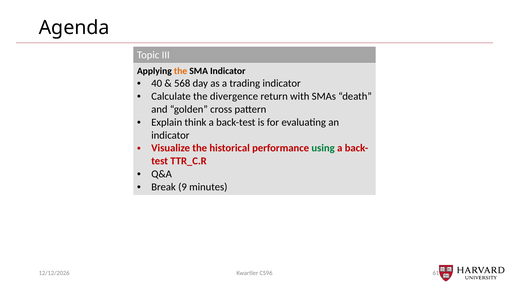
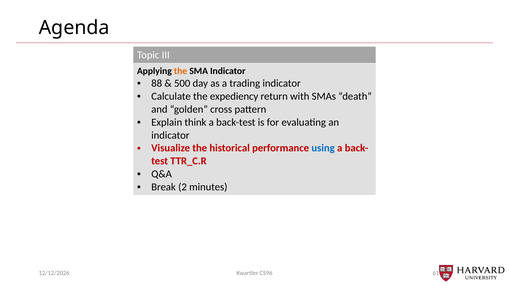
40: 40 -> 88 (157, 83)
568: 568 -> 500 (182, 83)
divergence: divergence -> expediency (234, 96)
using colour: green -> blue (323, 148)
9: 9 -> 2 (183, 187)
